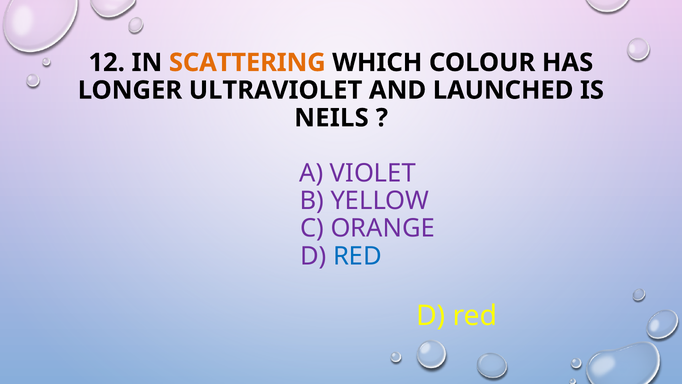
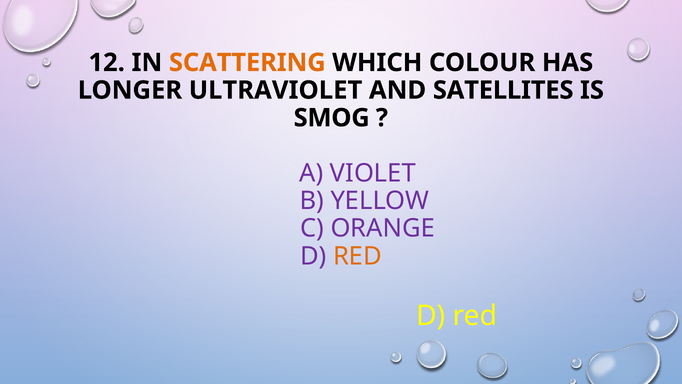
LAUNCHED: LAUNCHED -> SATELLITES (503, 90)
NEILS: NEILS -> SMOG (332, 118)
RED colour: blue -> orange (357, 256)
